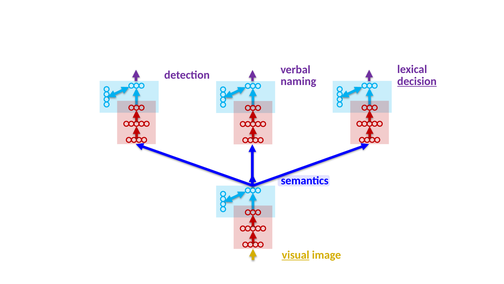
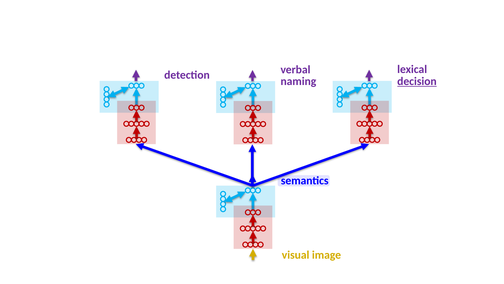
visual underline: present -> none (296, 255)
